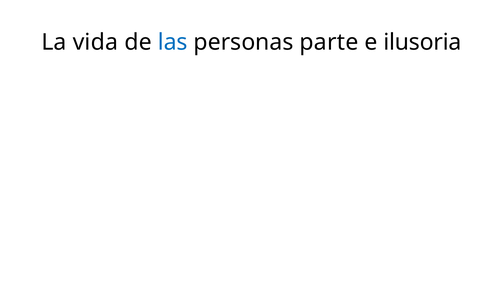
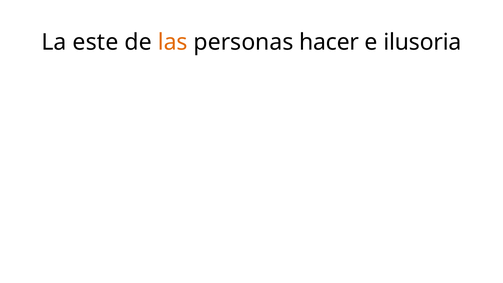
vida: vida -> este (95, 42)
las colour: blue -> orange (173, 42)
parte: parte -> hacer (329, 42)
